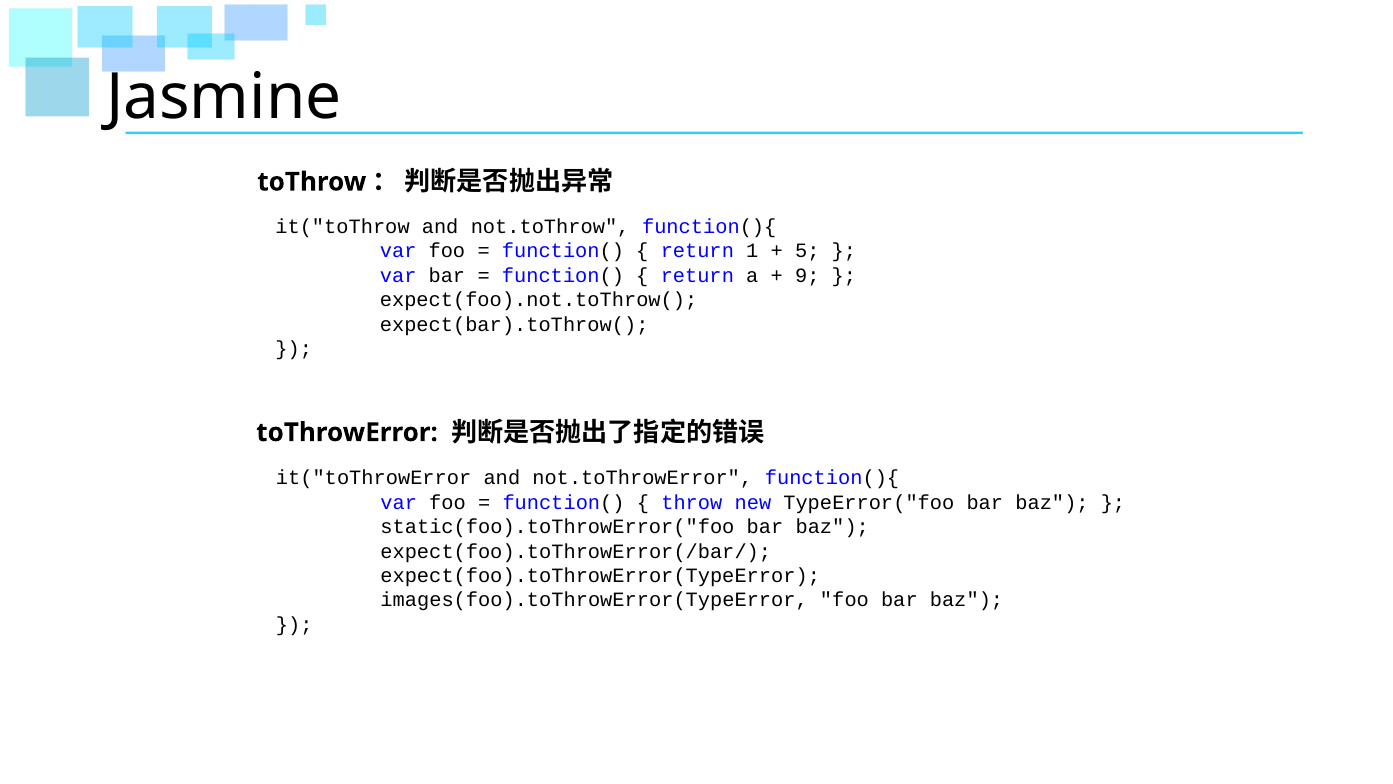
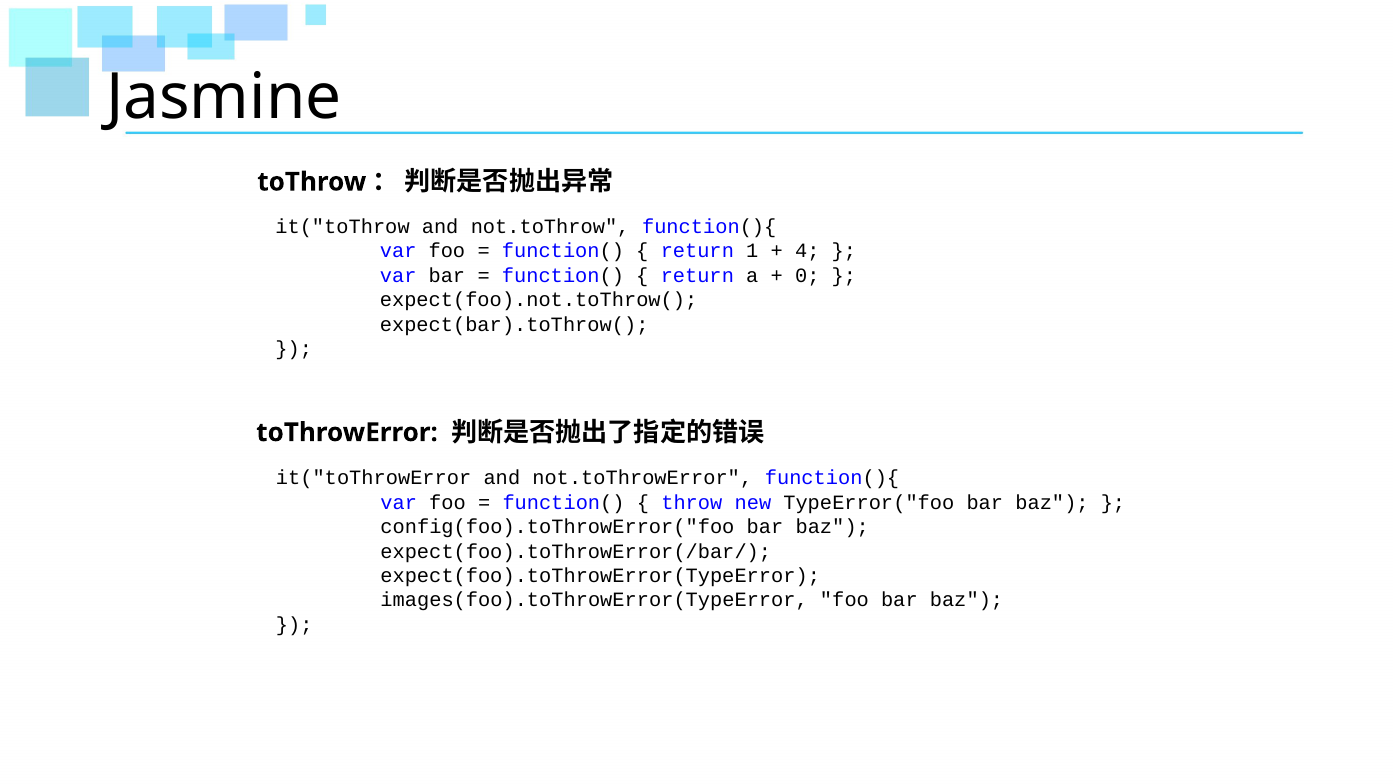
5: 5 -> 4 (807, 251)
9: 9 -> 0 (807, 275)
static(foo).toThrowError("foo: static(foo).toThrowError("foo -> config(foo).toThrowError("foo (557, 527)
